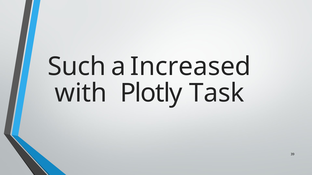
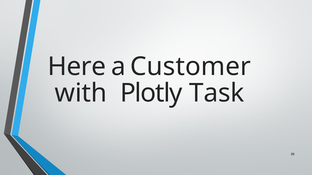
Such: Such -> Here (77, 67)
Increased: Increased -> Customer (191, 67)
